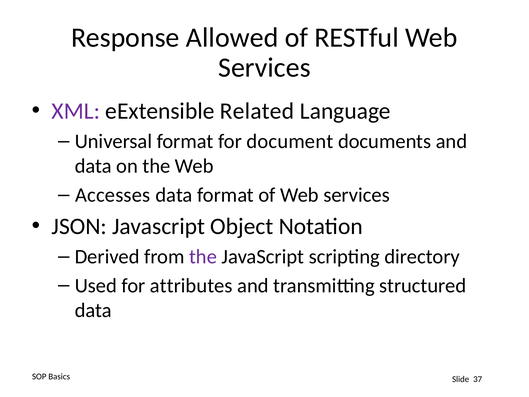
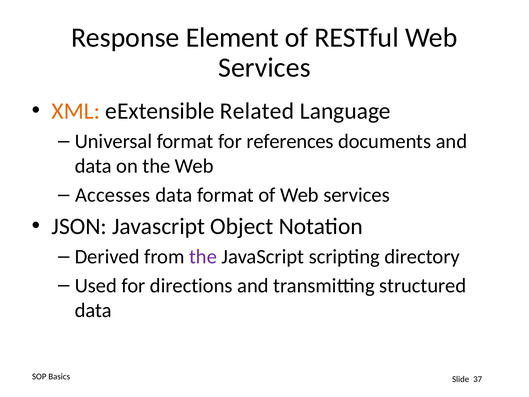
Allowed: Allowed -> Element (232, 37)
XML colour: purple -> orange (76, 111)
document: document -> references (290, 141)
attributes: attributes -> directions (191, 285)
